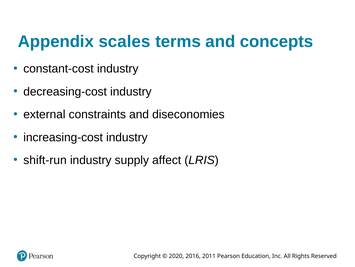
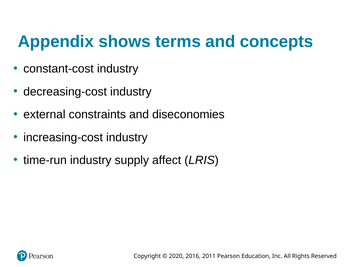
scales: scales -> shows (125, 41)
shift-run: shift-run -> time-run (45, 160)
